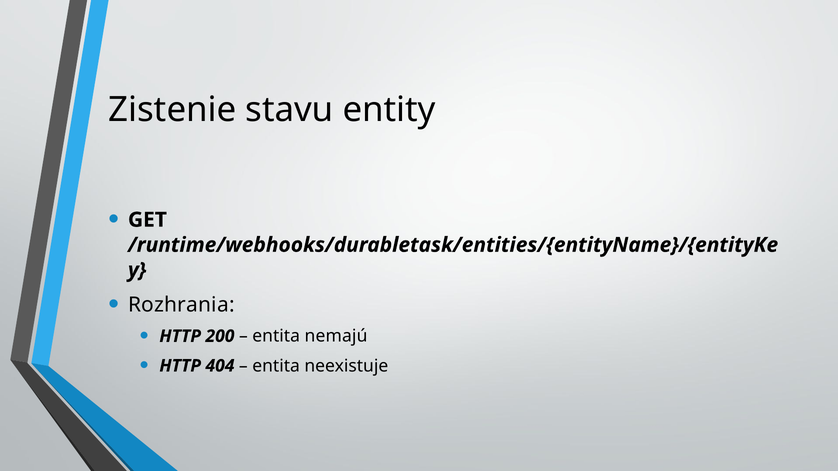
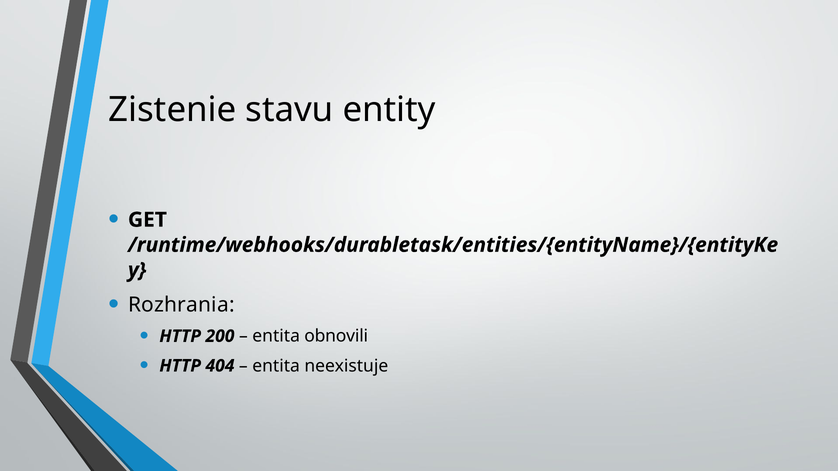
nemajú: nemajú -> obnovili (336, 336)
